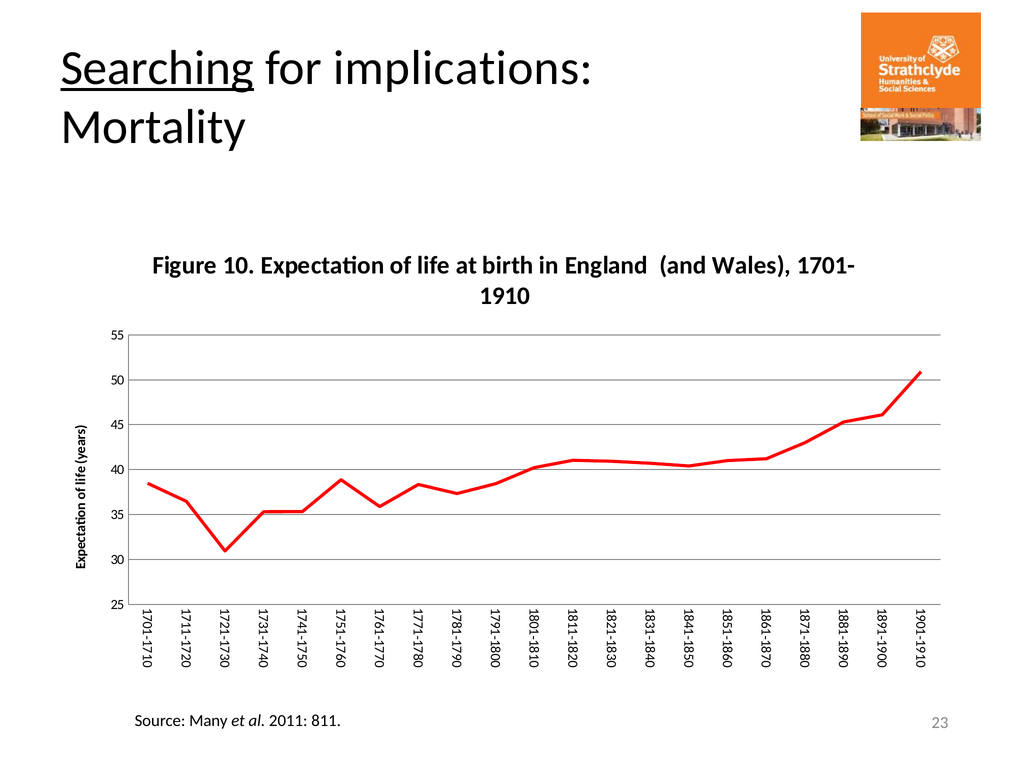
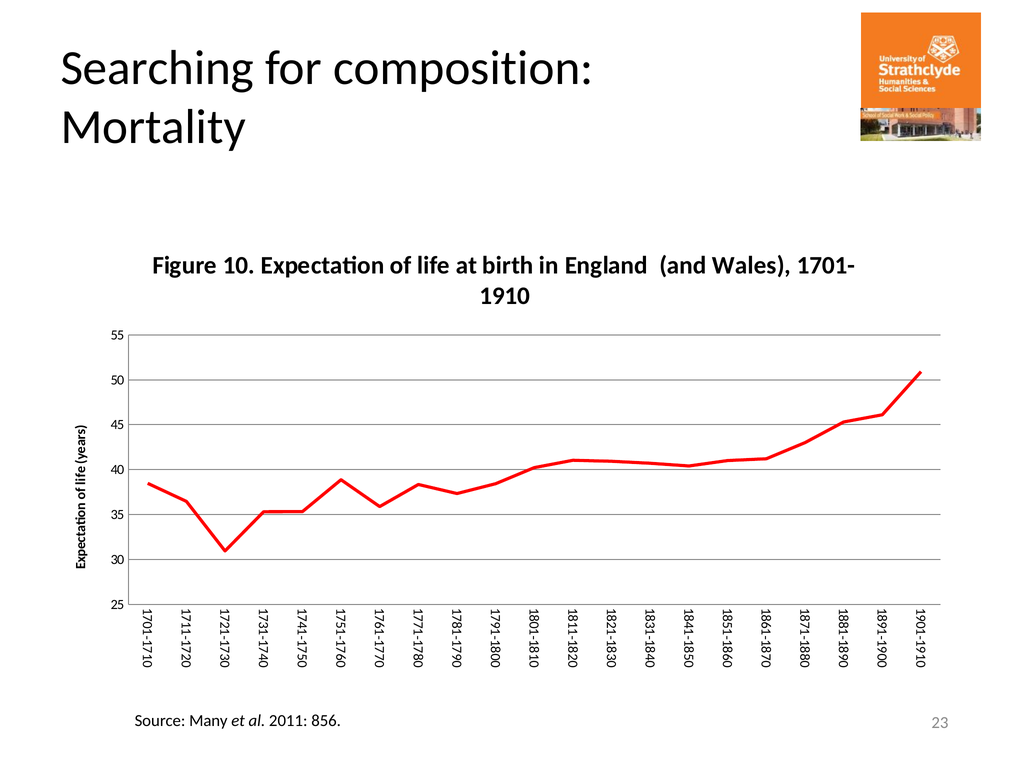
Searching underline: present -> none (157, 68)
implications: implications -> composition (463, 68)
811: 811 -> 856 (326, 720)
